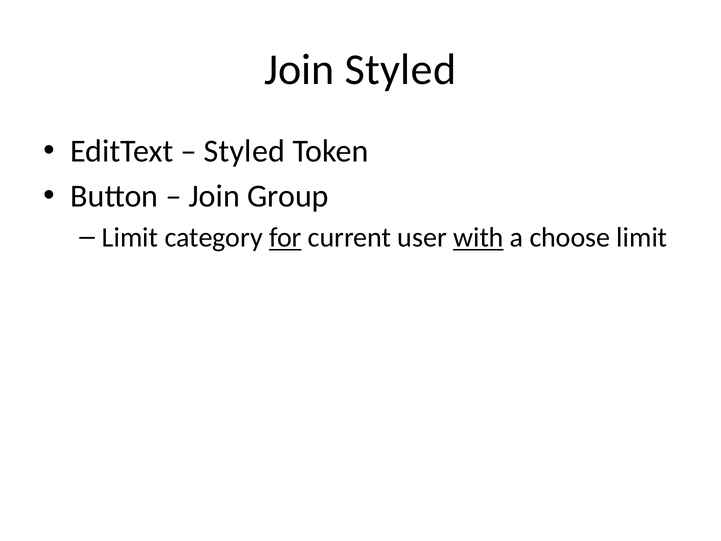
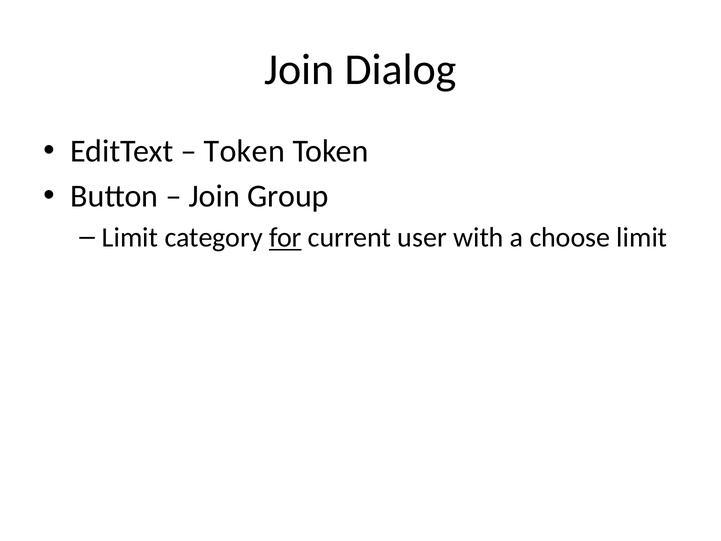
Join Styled: Styled -> Dialog (401, 70)
Styled: Styled -> Token (244, 151)
with underline: present -> none (478, 238)
